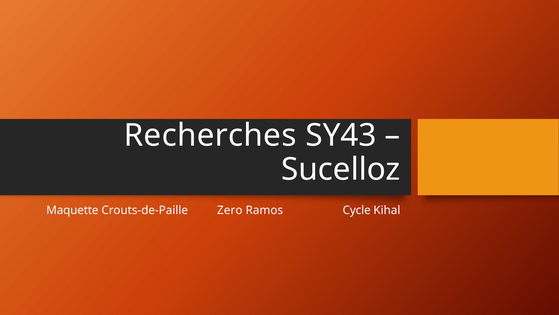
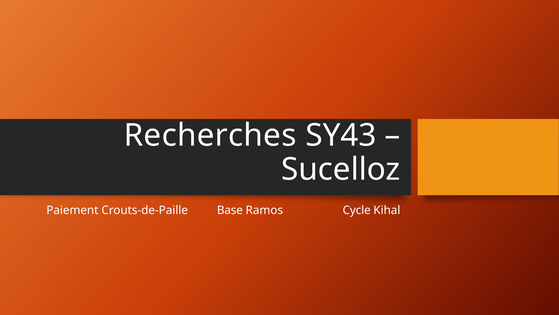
Maquette: Maquette -> Paiement (72, 210)
Zero: Zero -> Base (230, 210)
